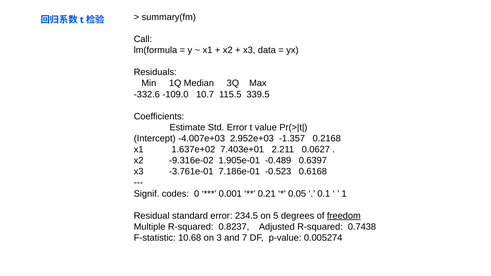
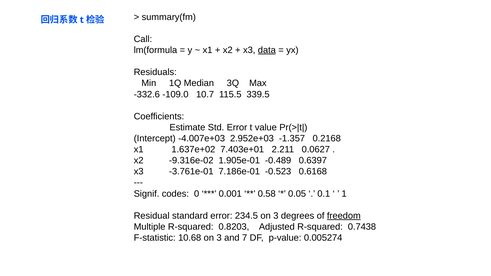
data underline: none -> present (267, 50)
0.21: 0.21 -> 0.58 (267, 194)
234.5 on 5: 5 -> 3 (276, 216)
0.8237: 0.8237 -> 0.8203 (234, 227)
